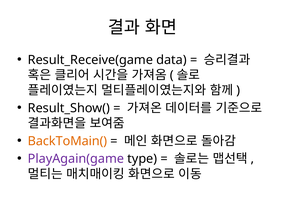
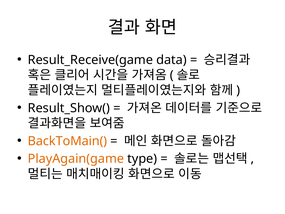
PlayAgain(game colour: purple -> orange (76, 159)
